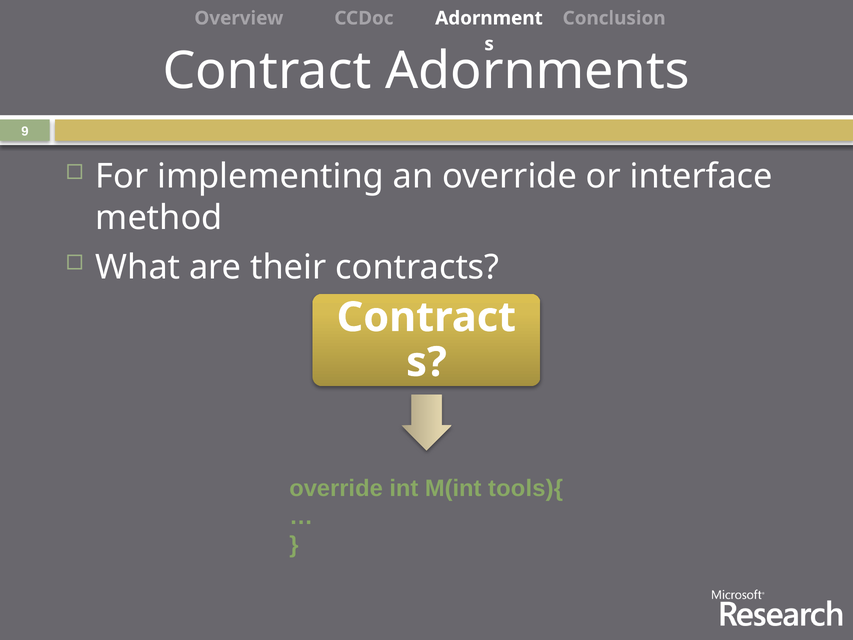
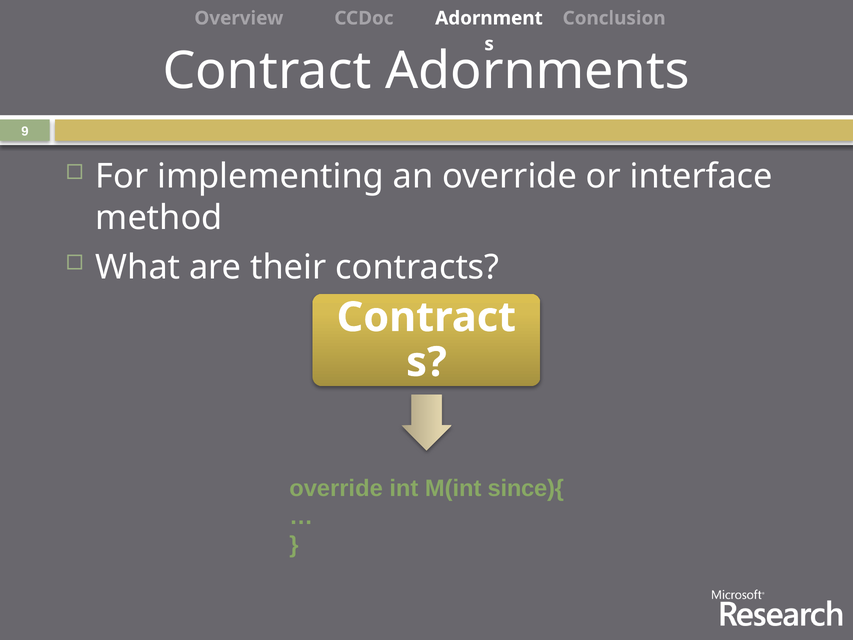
tools){: tools){ -> since){ (526, 488)
